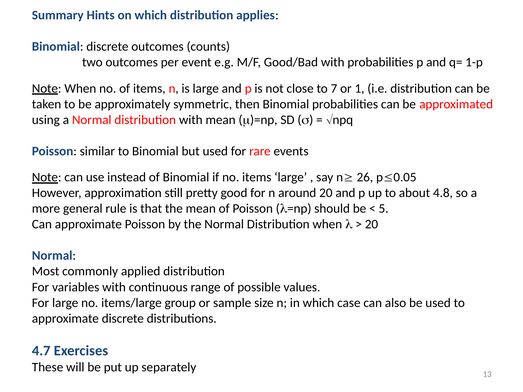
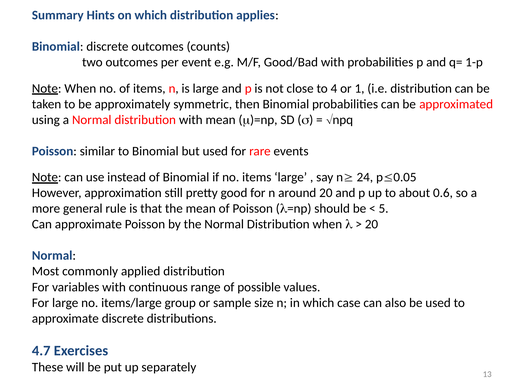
7: 7 -> 4 (334, 88)
26: 26 -> 24 (365, 177)
4.8: 4.8 -> 0.6 (443, 193)
